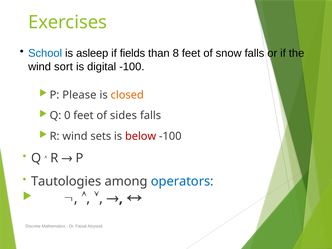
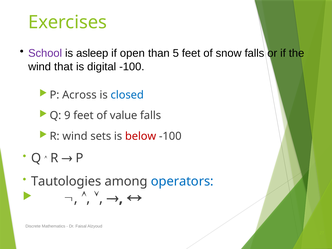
School colour: blue -> purple (45, 53)
fields: fields -> open (132, 53)
8: 8 -> 5 (176, 53)
sort: sort -> that (63, 67)
Please: Please -> Across (79, 95)
closed colour: orange -> blue (127, 95)
0: 0 -> 9 (67, 116)
sides: sides -> value (124, 116)
